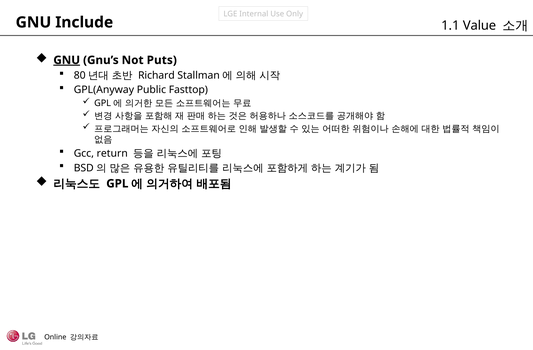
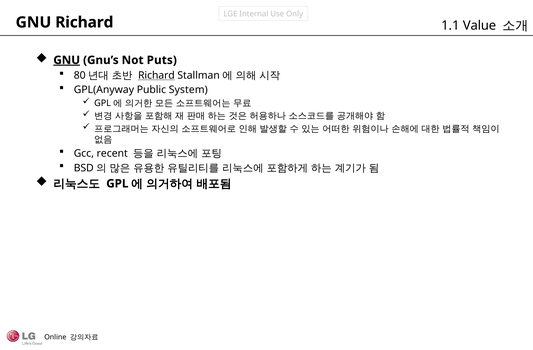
GNU Include: Include -> Richard (84, 22)
Richard underline: none -> present (156, 75)
Fasttop: Fasttop -> System (188, 90)
return: return -> recent (112, 153)
